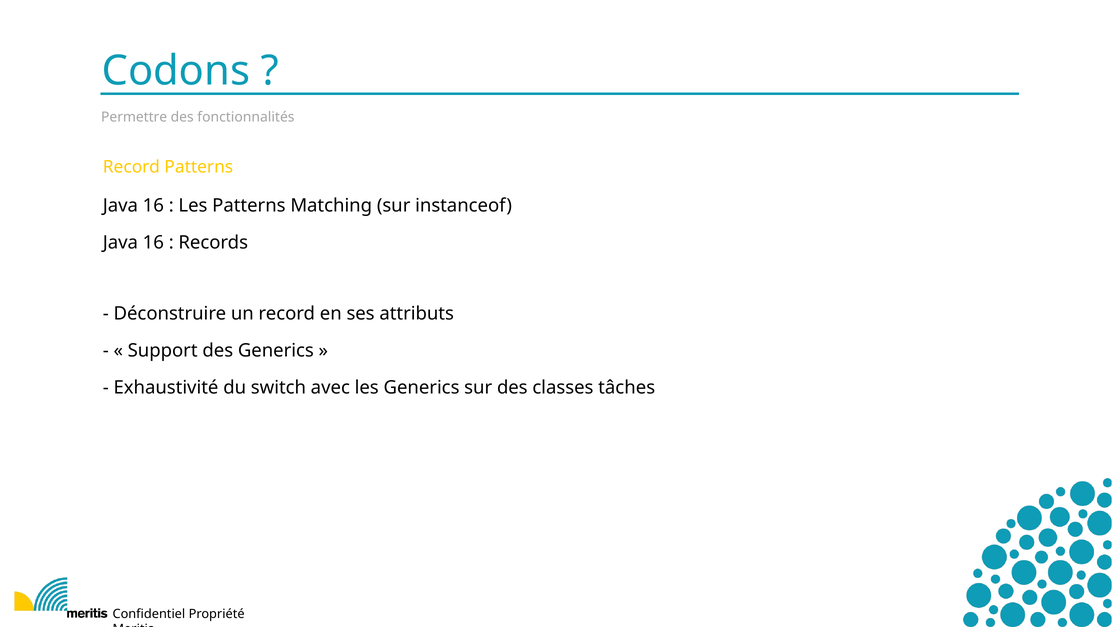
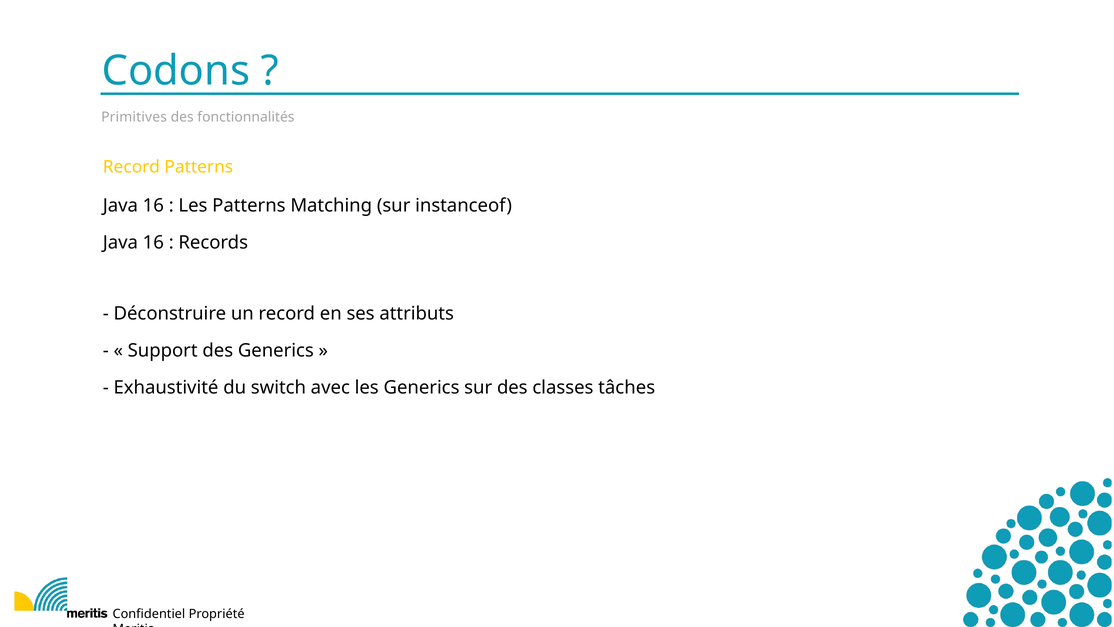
Permettre: Permettre -> Primitives (134, 117)
